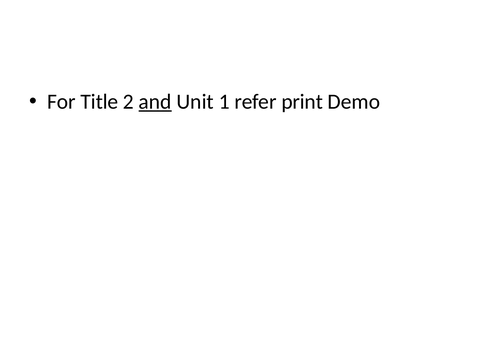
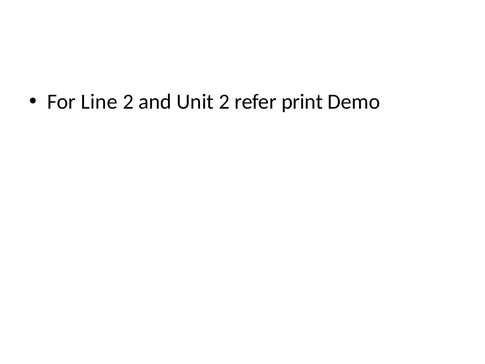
Title: Title -> Line (99, 102)
and underline: present -> none (155, 102)
Unit 1: 1 -> 2 (224, 102)
